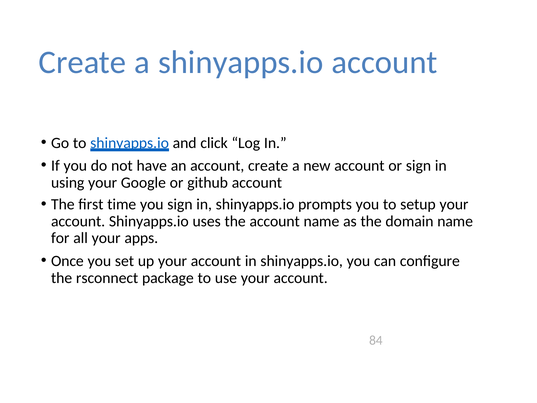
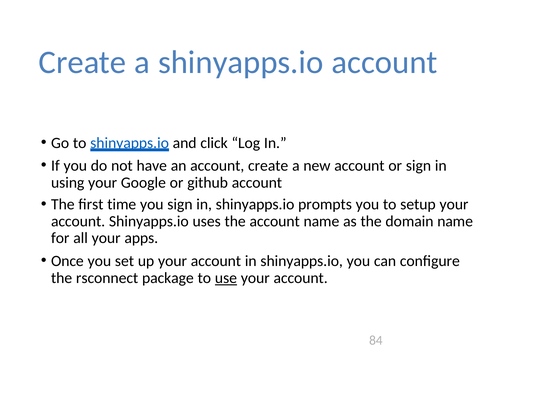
use underline: none -> present (226, 278)
